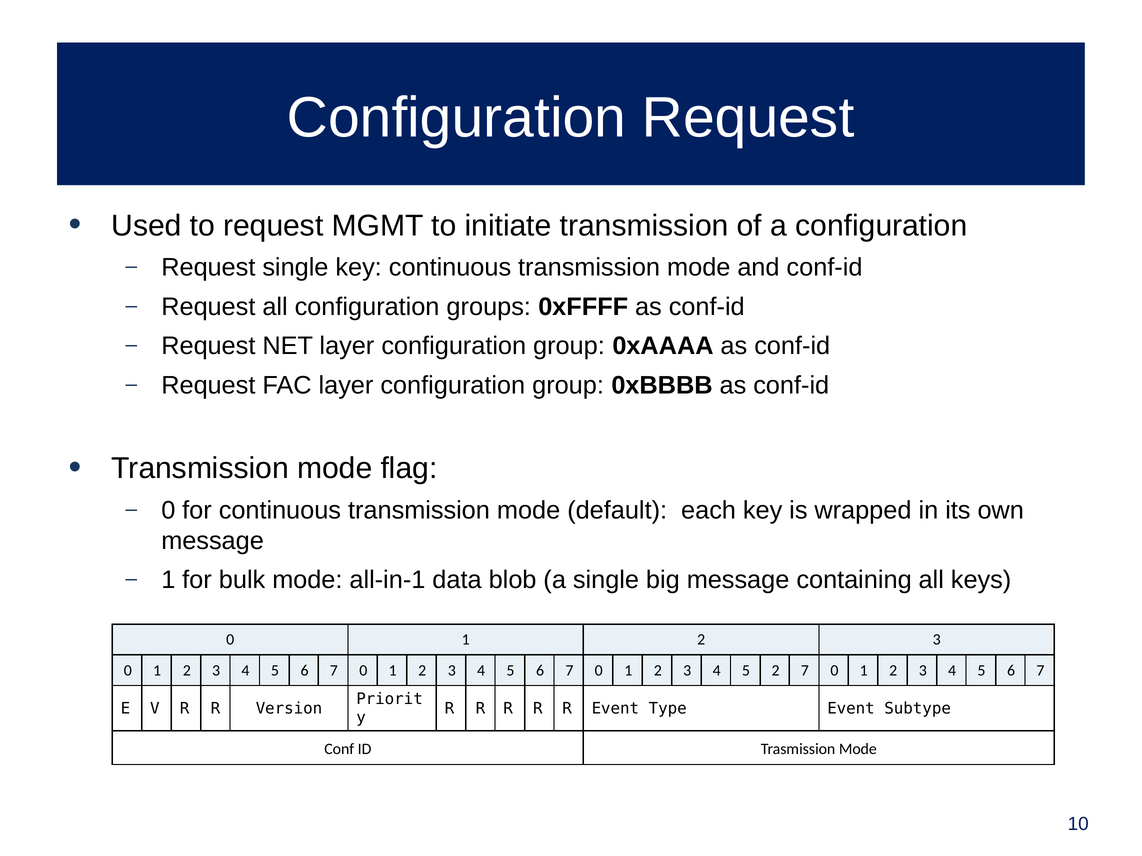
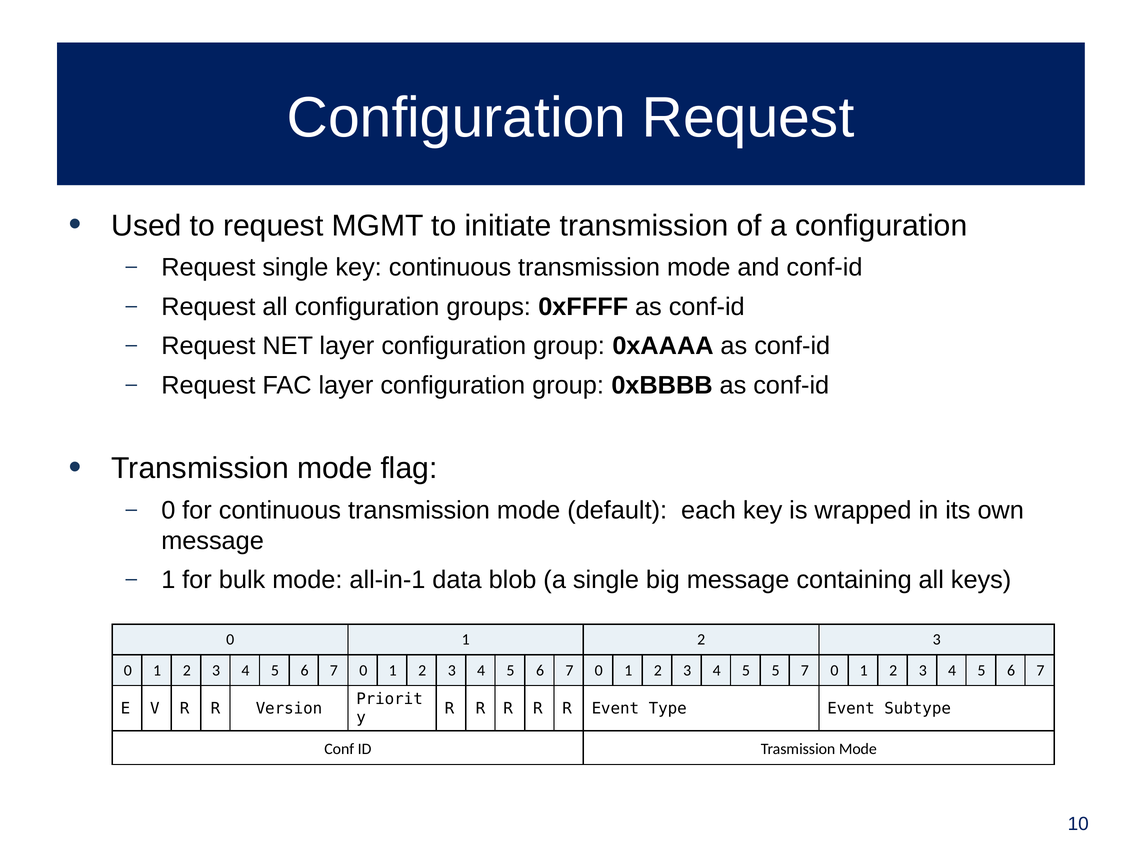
5 2: 2 -> 5 (776, 671)
